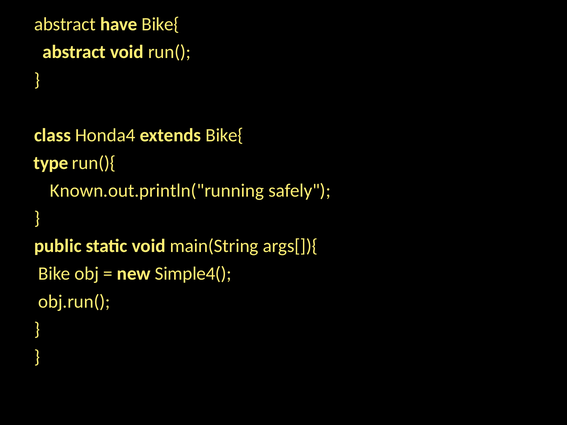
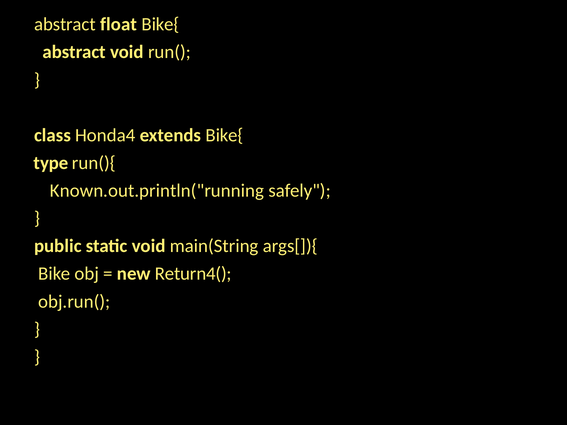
have: have -> float (119, 24)
Simple4(: Simple4( -> Return4( (193, 274)
